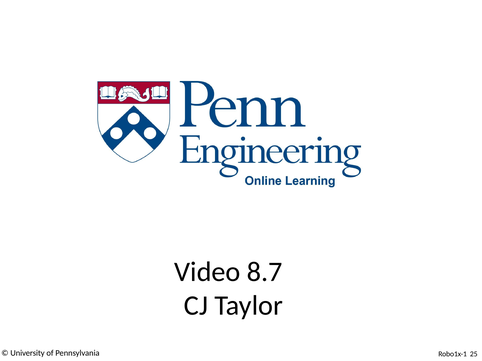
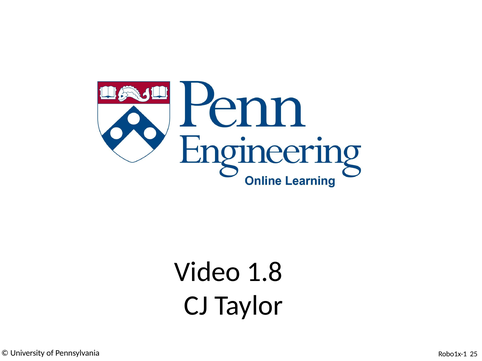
8.7: 8.7 -> 1.8 (265, 272)
